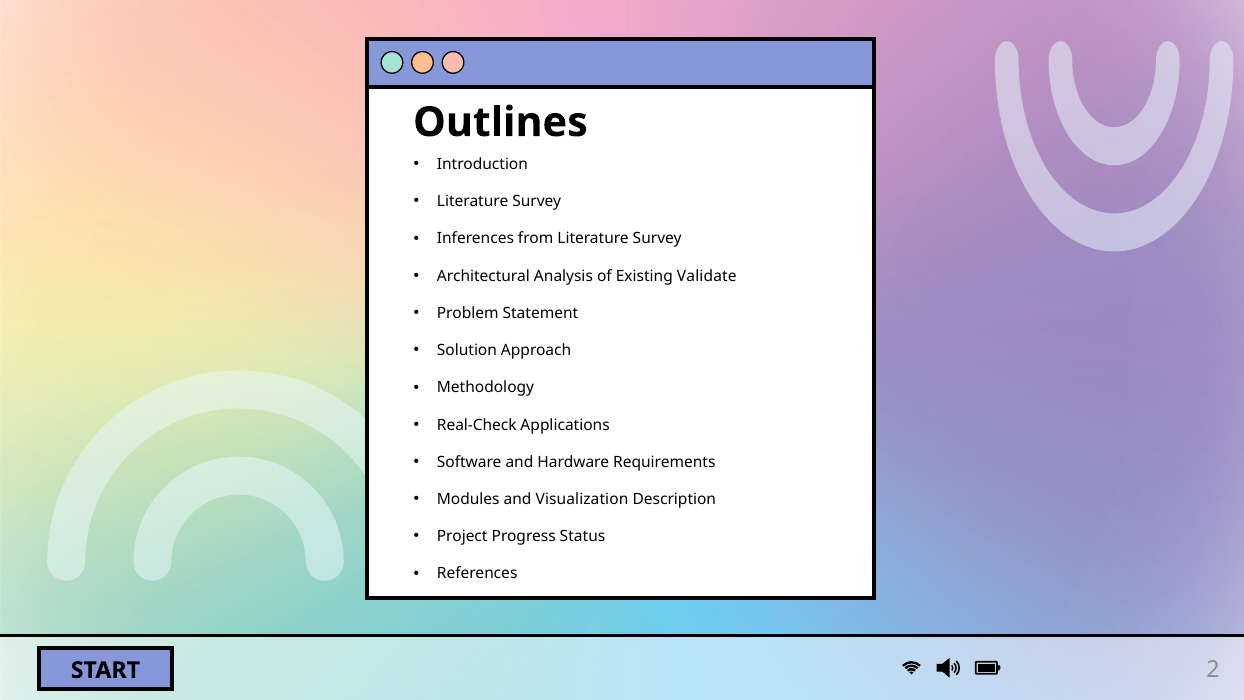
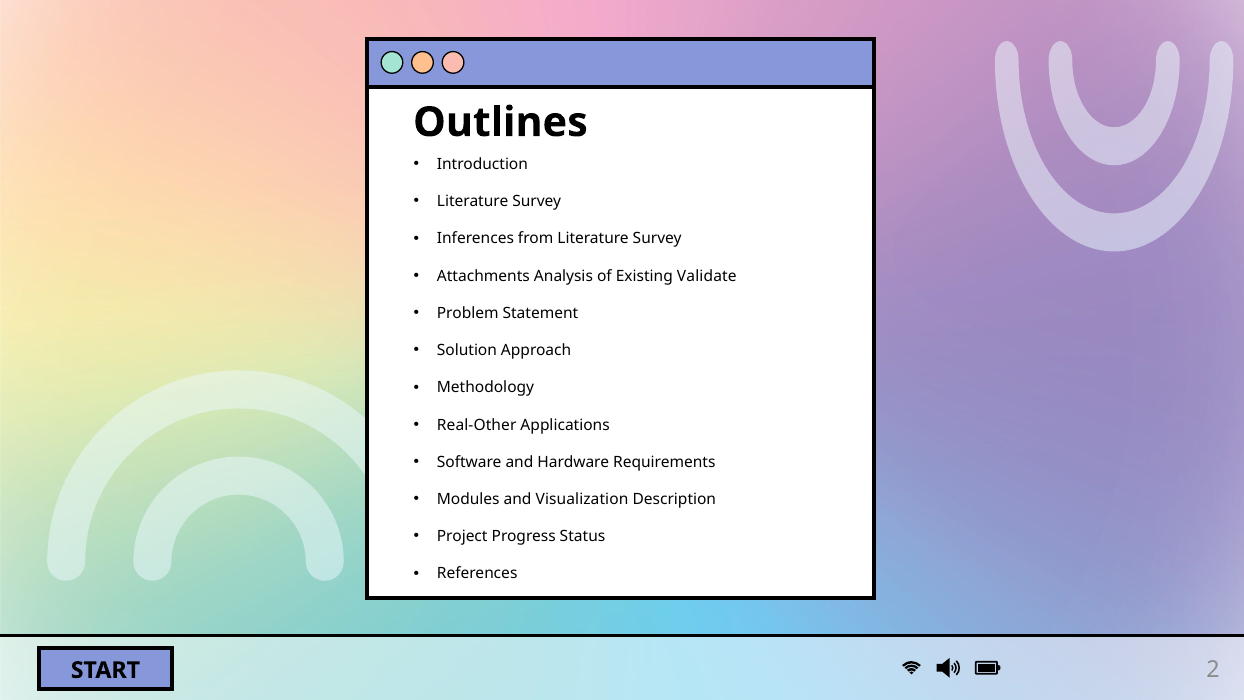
Architectural: Architectural -> Attachments (483, 276)
Real-Check: Real-Check -> Real-Other (477, 425)
